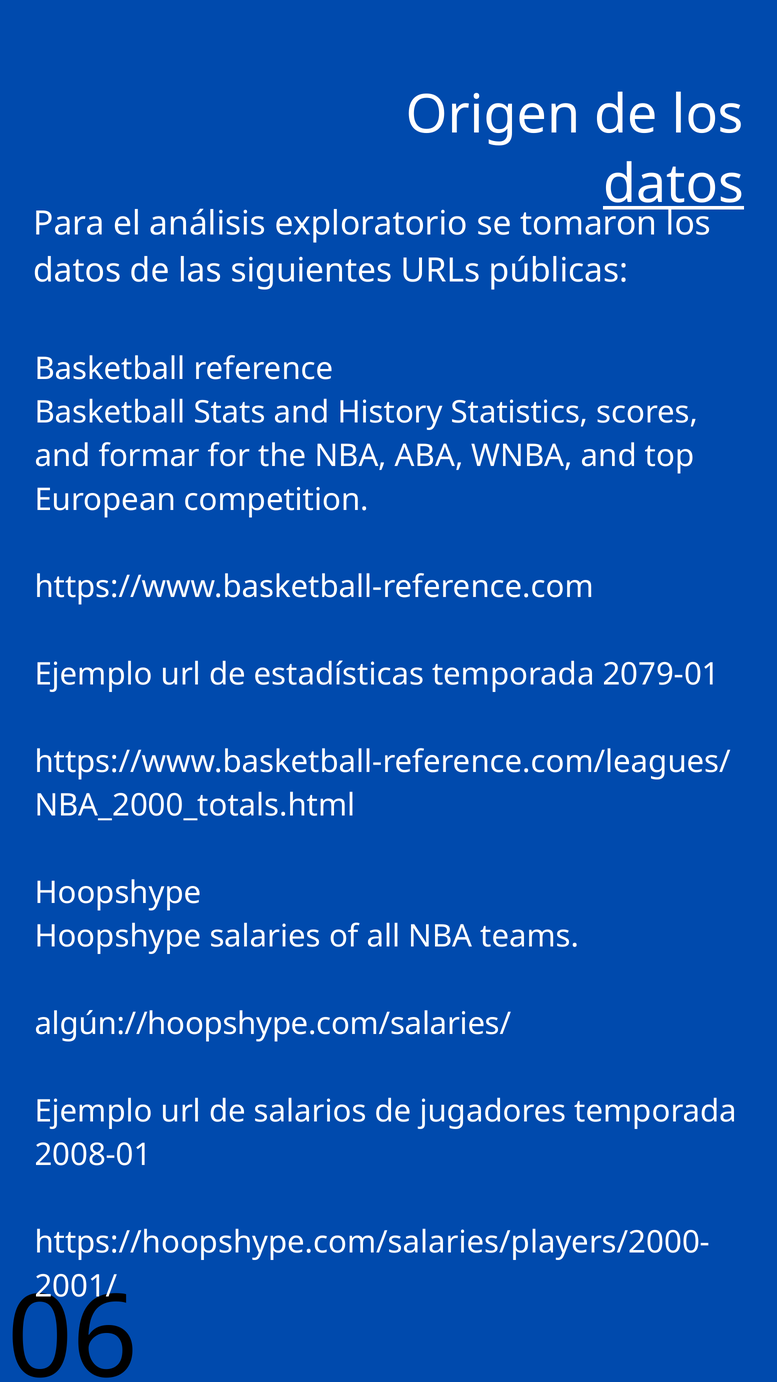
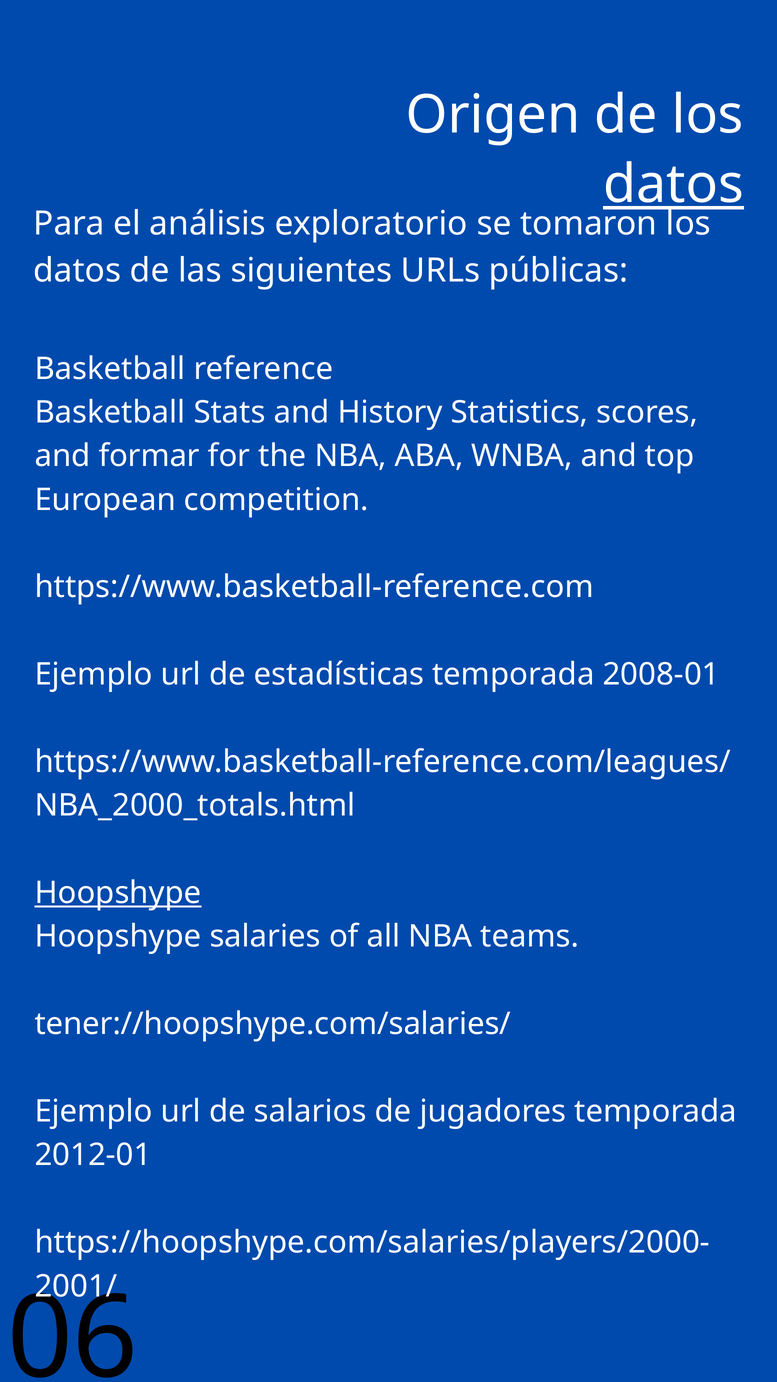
2079-01: 2079-01 -> 2008-01 (661, 674)
Hoopshype underline: none -> present (118, 893)
algún://hoopshype.com/salaries/: algún://hoopshype.com/salaries/ -> tener://hoopshype.com/salaries/ (273, 1024)
2008-01: 2008-01 -> 2012-01 (93, 1155)
